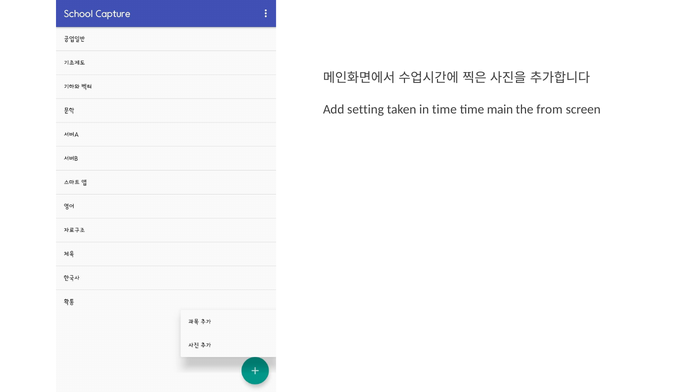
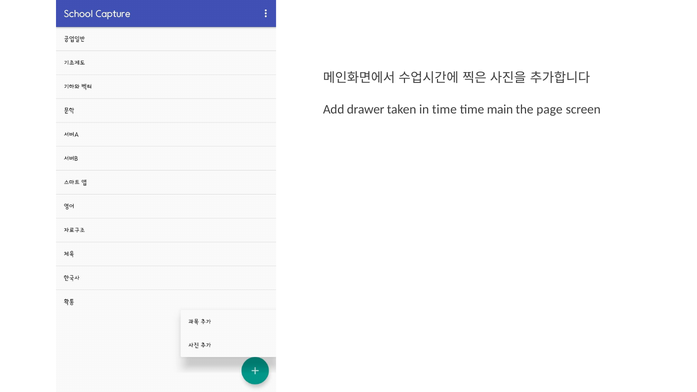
setting: setting -> drawer (366, 109)
from: from -> page (550, 109)
